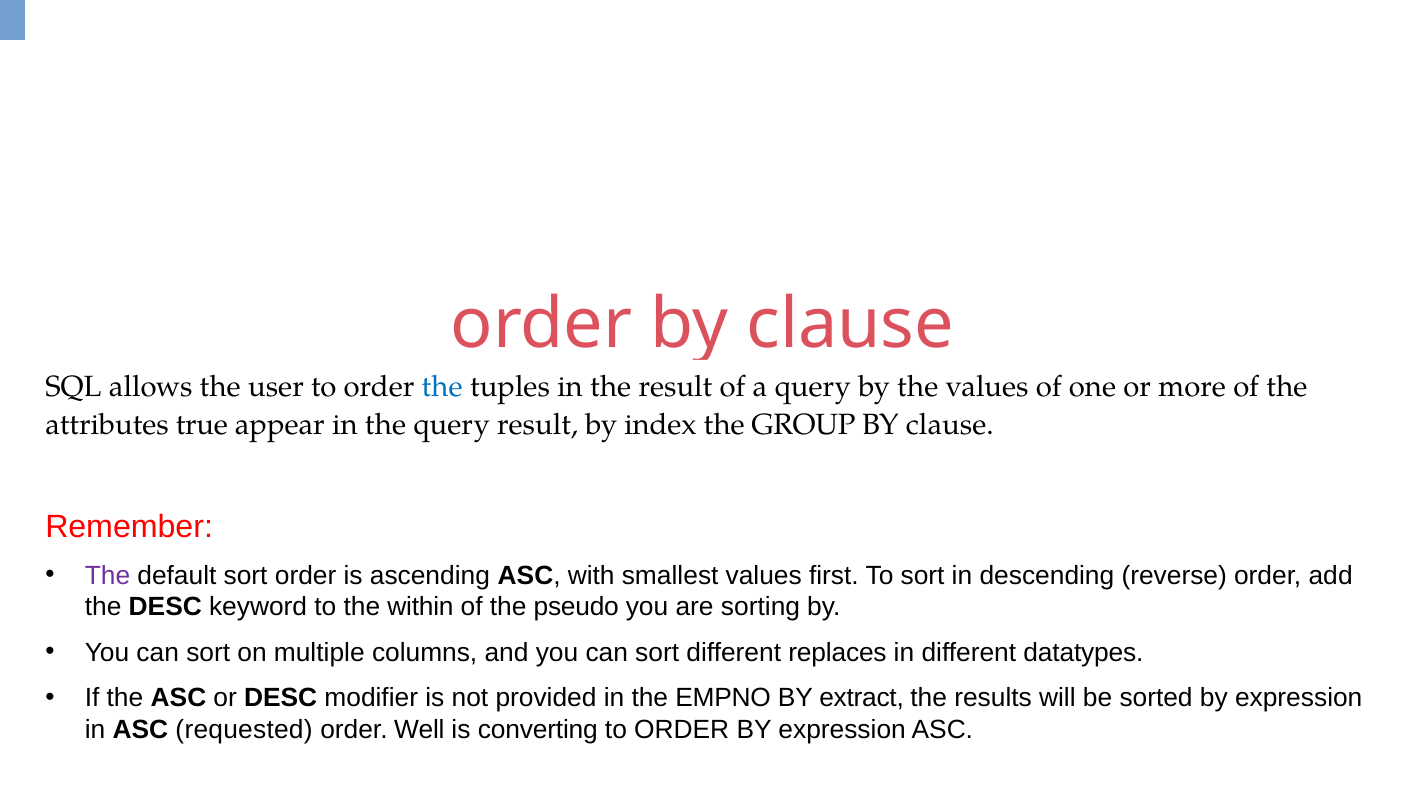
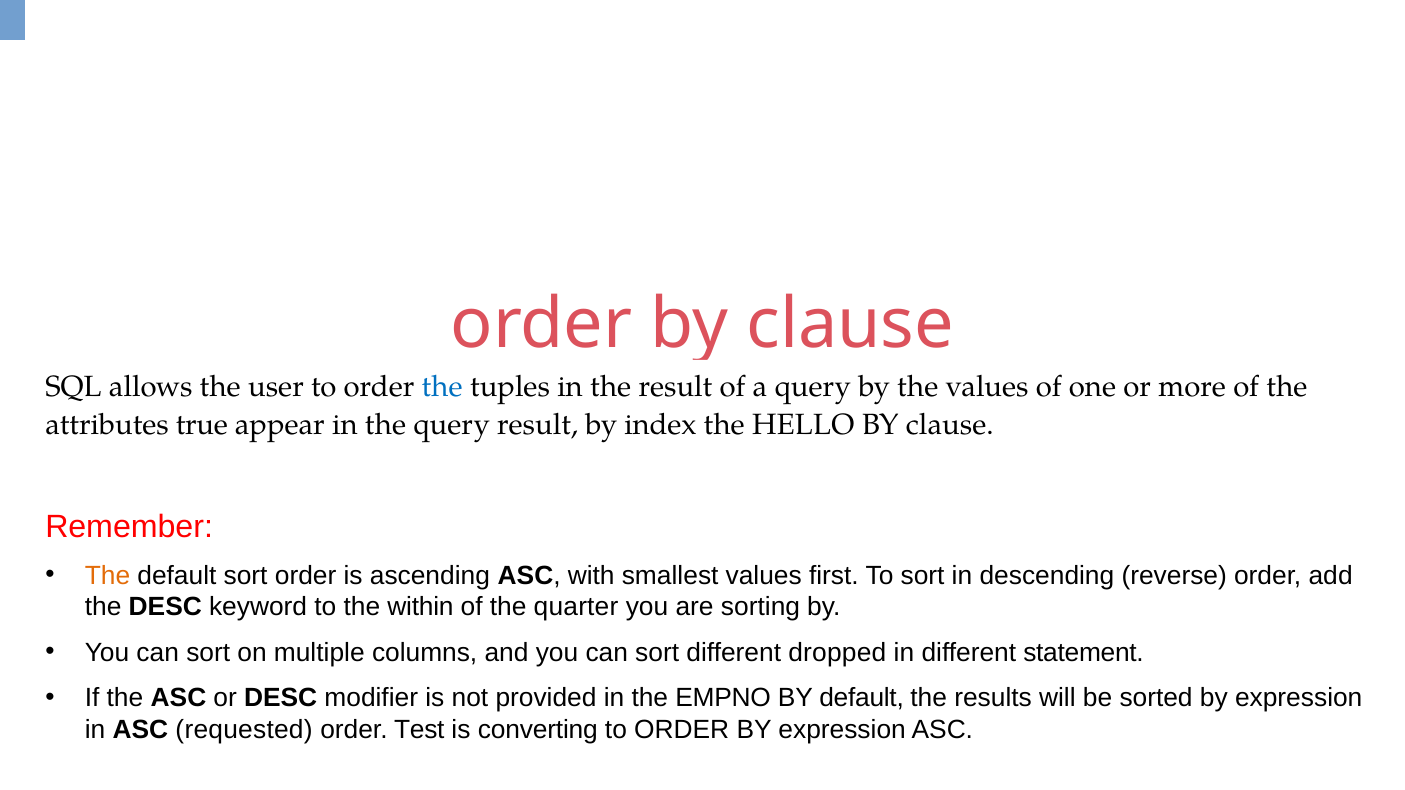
GROUP: GROUP -> HELLO (803, 425)
The colour: purple -> orange (108, 576)
pseudo: pseudo -> quarter (576, 607)
replaces: replaces -> dropped (837, 653)
datatypes: datatypes -> statement (1084, 653)
BY extract: extract -> default (862, 699)
Well: Well -> Test (419, 730)
